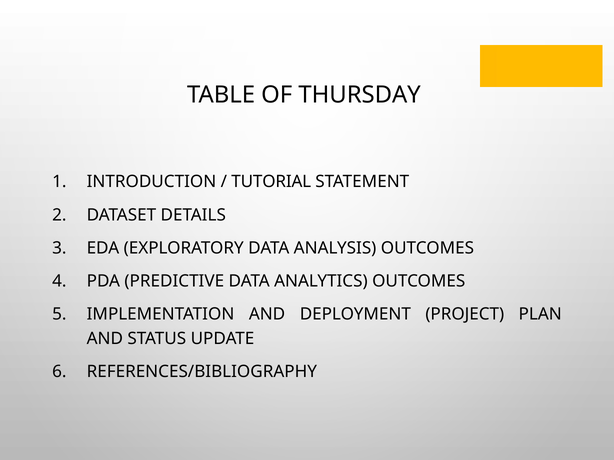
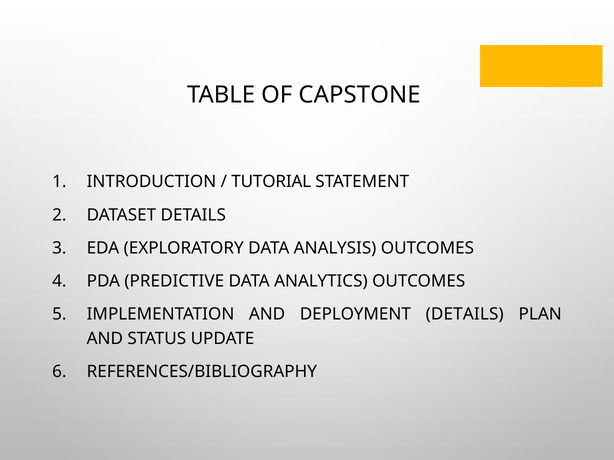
THURSDAY: THURSDAY -> CAPSTONE (360, 95)
DEPLOYMENT PROJECT: PROJECT -> DETAILS (465, 315)
